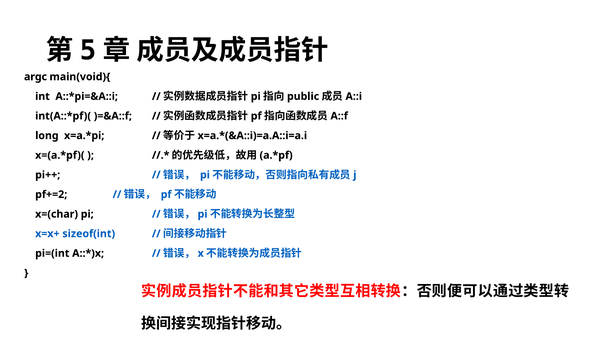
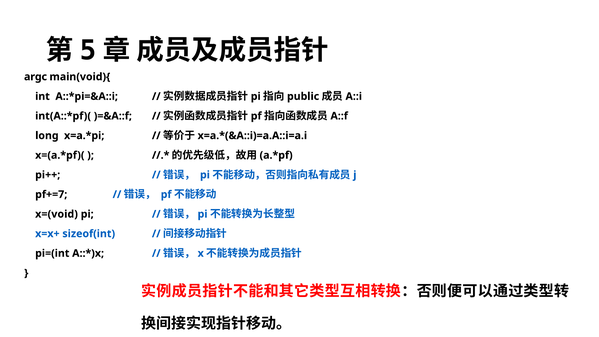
pf+=2: pf+=2 -> pf+=7 (51, 194)
x=(char: x=(char -> x=(void (57, 214)
